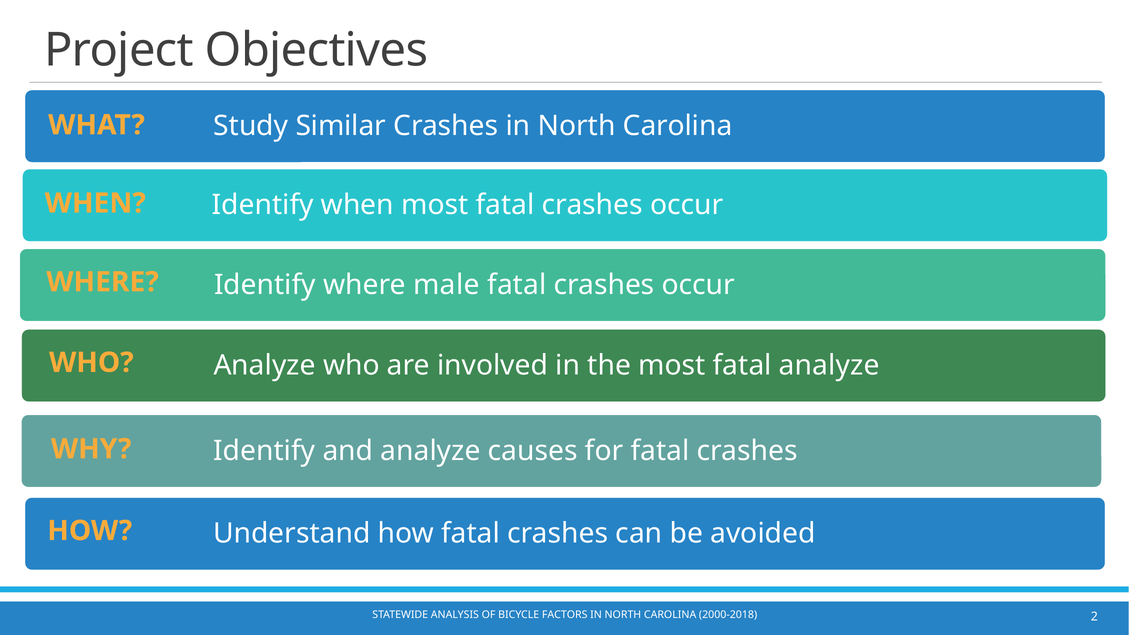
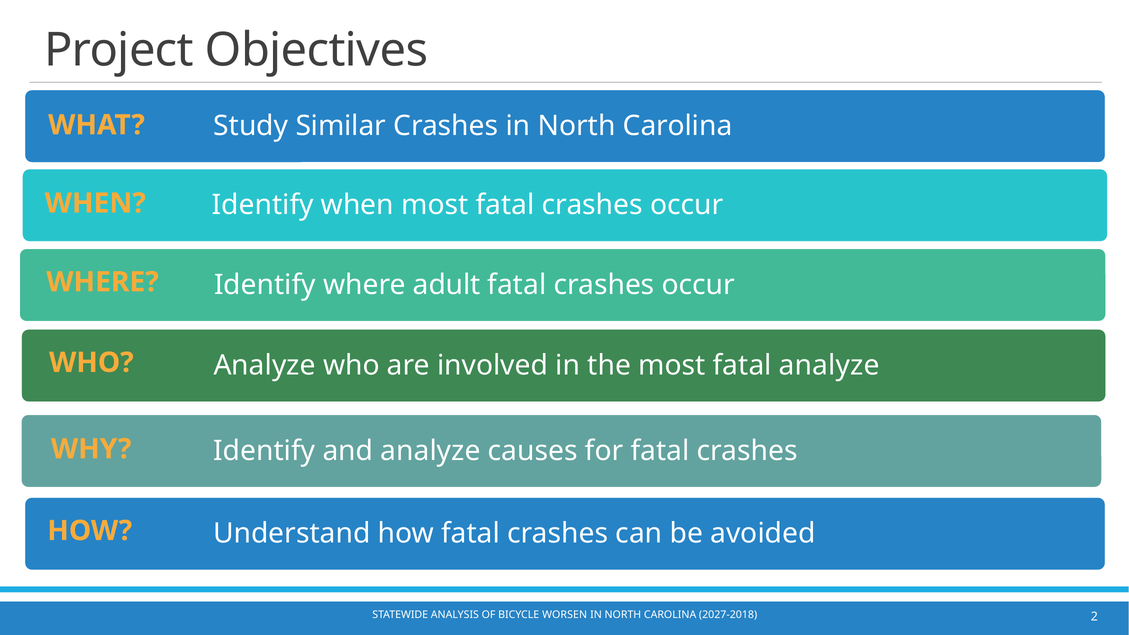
male: male -> adult (447, 285)
FACTORS: FACTORS -> WORSEN (565, 615)
2000-2018: 2000-2018 -> 2027-2018 (728, 615)
